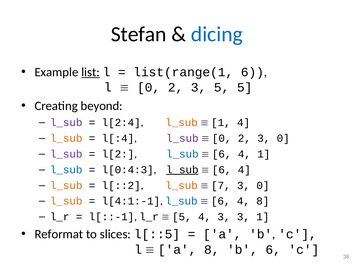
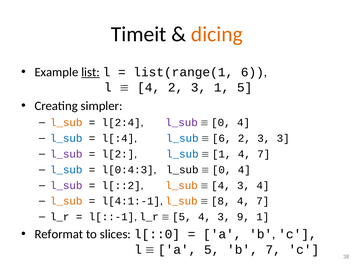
Stefan: Stefan -> Timeit (139, 34)
dicing colour: blue -> orange (217, 34)
0: 0 -> 4 (149, 88)
3 5: 5 -> 1 (222, 88)
beyond: beyond -> simpler (102, 106)
l_sub colour: purple -> orange (66, 123)
l_sub colour: orange -> purple (182, 123)
1: 1 -> 0 (221, 123)
l_sub colour: orange -> blue (66, 139)
l_sub colour: purple -> blue (182, 139)
0: 0 -> 6 (222, 139)
2 3 0: 0 -> 3 (283, 139)
6: 6 -> 1 (222, 154)
1: 1 -> 7 (264, 154)
l_sub underline: present -> none (182, 170)
6: 6 -> 0 (222, 170)
l_sub colour: orange -> purple (66, 186)
7: 7 -> 4 (221, 186)
0: 0 -> 4 (263, 186)
l_sub colour: blue -> orange (181, 202)
6: 6 -> 8 (221, 202)
8: 8 -> 7 (263, 202)
3 3: 3 -> 9 (243, 217)
l[::5: l[::5 -> l[::0 (157, 235)
a 8: 8 -> 5 (212, 250)
b 6: 6 -> 7 (273, 250)
